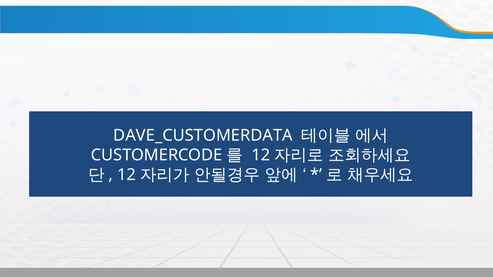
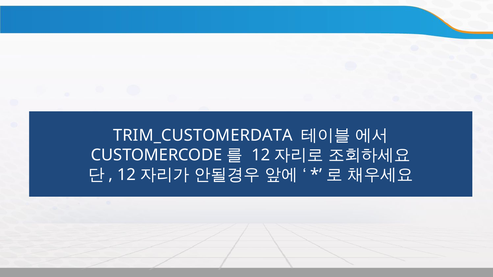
DAVE_CUSTOMERDATA: DAVE_CUSTOMERDATA -> TRIM_CUSTOMERDATA (203, 136)
